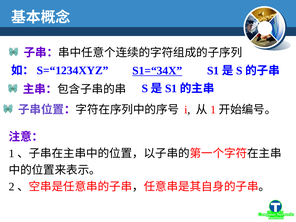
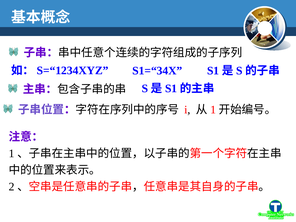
S1=“34X underline: present -> none (157, 71)
